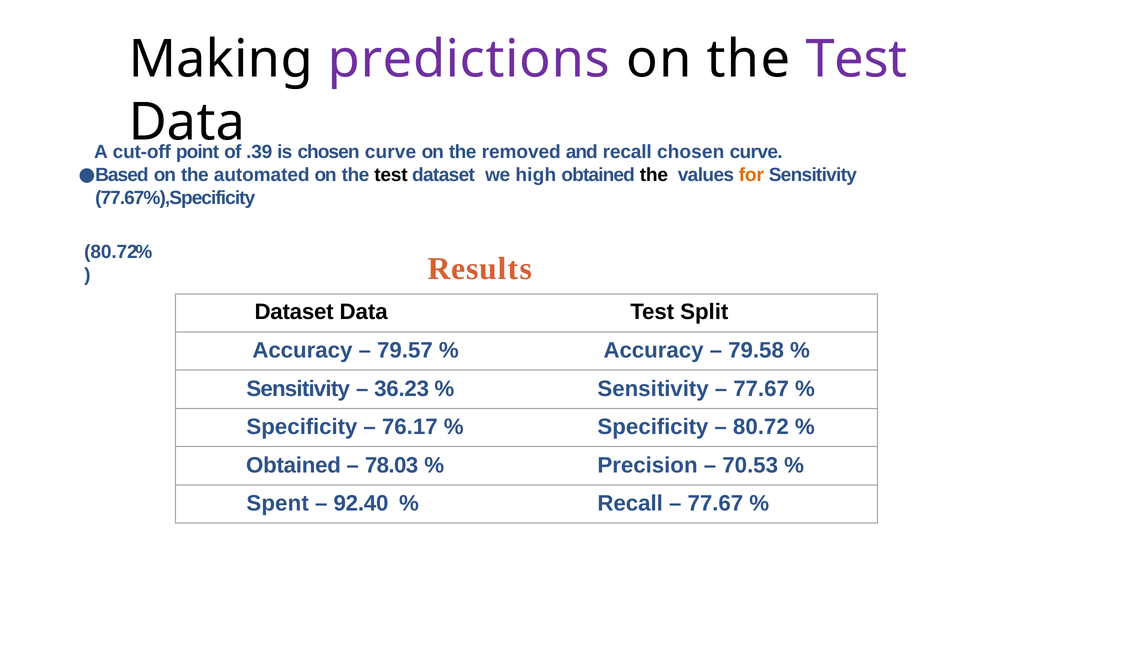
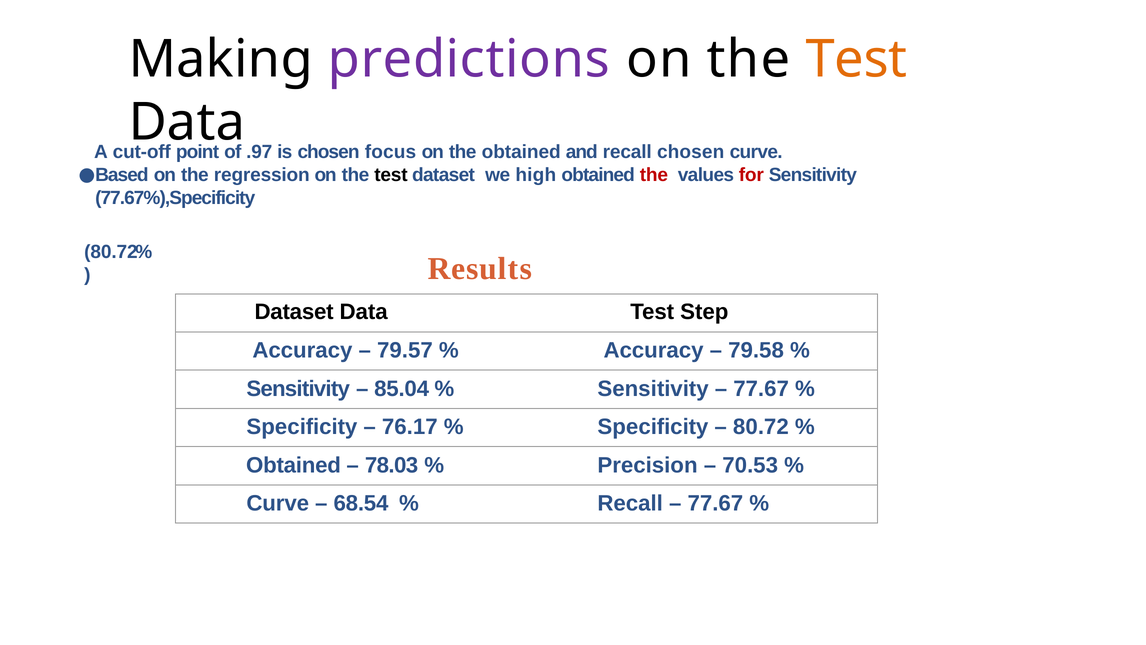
Test colour: purple -> orange (856, 59)
.39: .39 -> .97 (259, 152)
is chosen curve: curve -> focus (390, 152)
the removed: removed -> obtained (521, 152)
automated: automated -> regression (262, 175)
the colour: black -> red (654, 175)
for colour: orange -> red (751, 175)
Split: Split -> Step (704, 312)
36.23: 36.23 -> 85.04 (402, 389)
Spent: Spent -> Curve (278, 503)
92.40: 92.40 -> 68.54 (361, 503)
